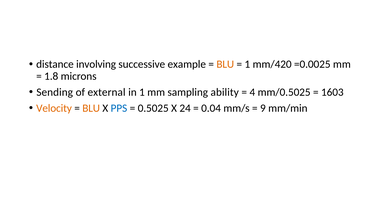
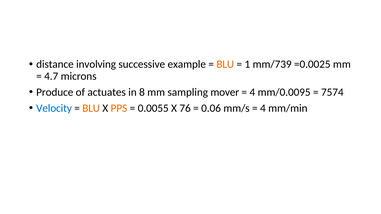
mm/420: mm/420 -> mm/739 (272, 64)
1.8: 1.8 -> 4.7 (51, 76)
Sending: Sending -> Produce (55, 92)
external: external -> actuates (107, 92)
in 1: 1 -> 8 (142, 92)
ability: ability -> mover (225, 92)
mm/0.5025: mm/0.5025 -> mm/0.0095 (284, 92)
1603: 1603 -> 7574 (332, 92)
Velocity colour: orange -> blue (54, 108)
PPS colour: blue -> orange (119, 108)
0.5025: 0.5025 -> 0.0055 (153, 108)
24: 24 -> 76 (185, 108)
0.04: 0.04 -> 0.06 (211, 108)
9: 9 -> 4 (263, 108)
